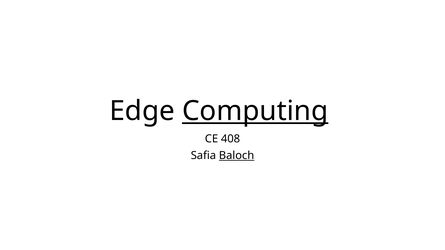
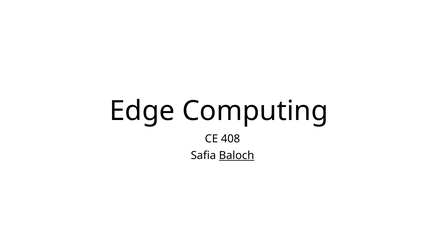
Computing underline: present -> none (255, 111)
